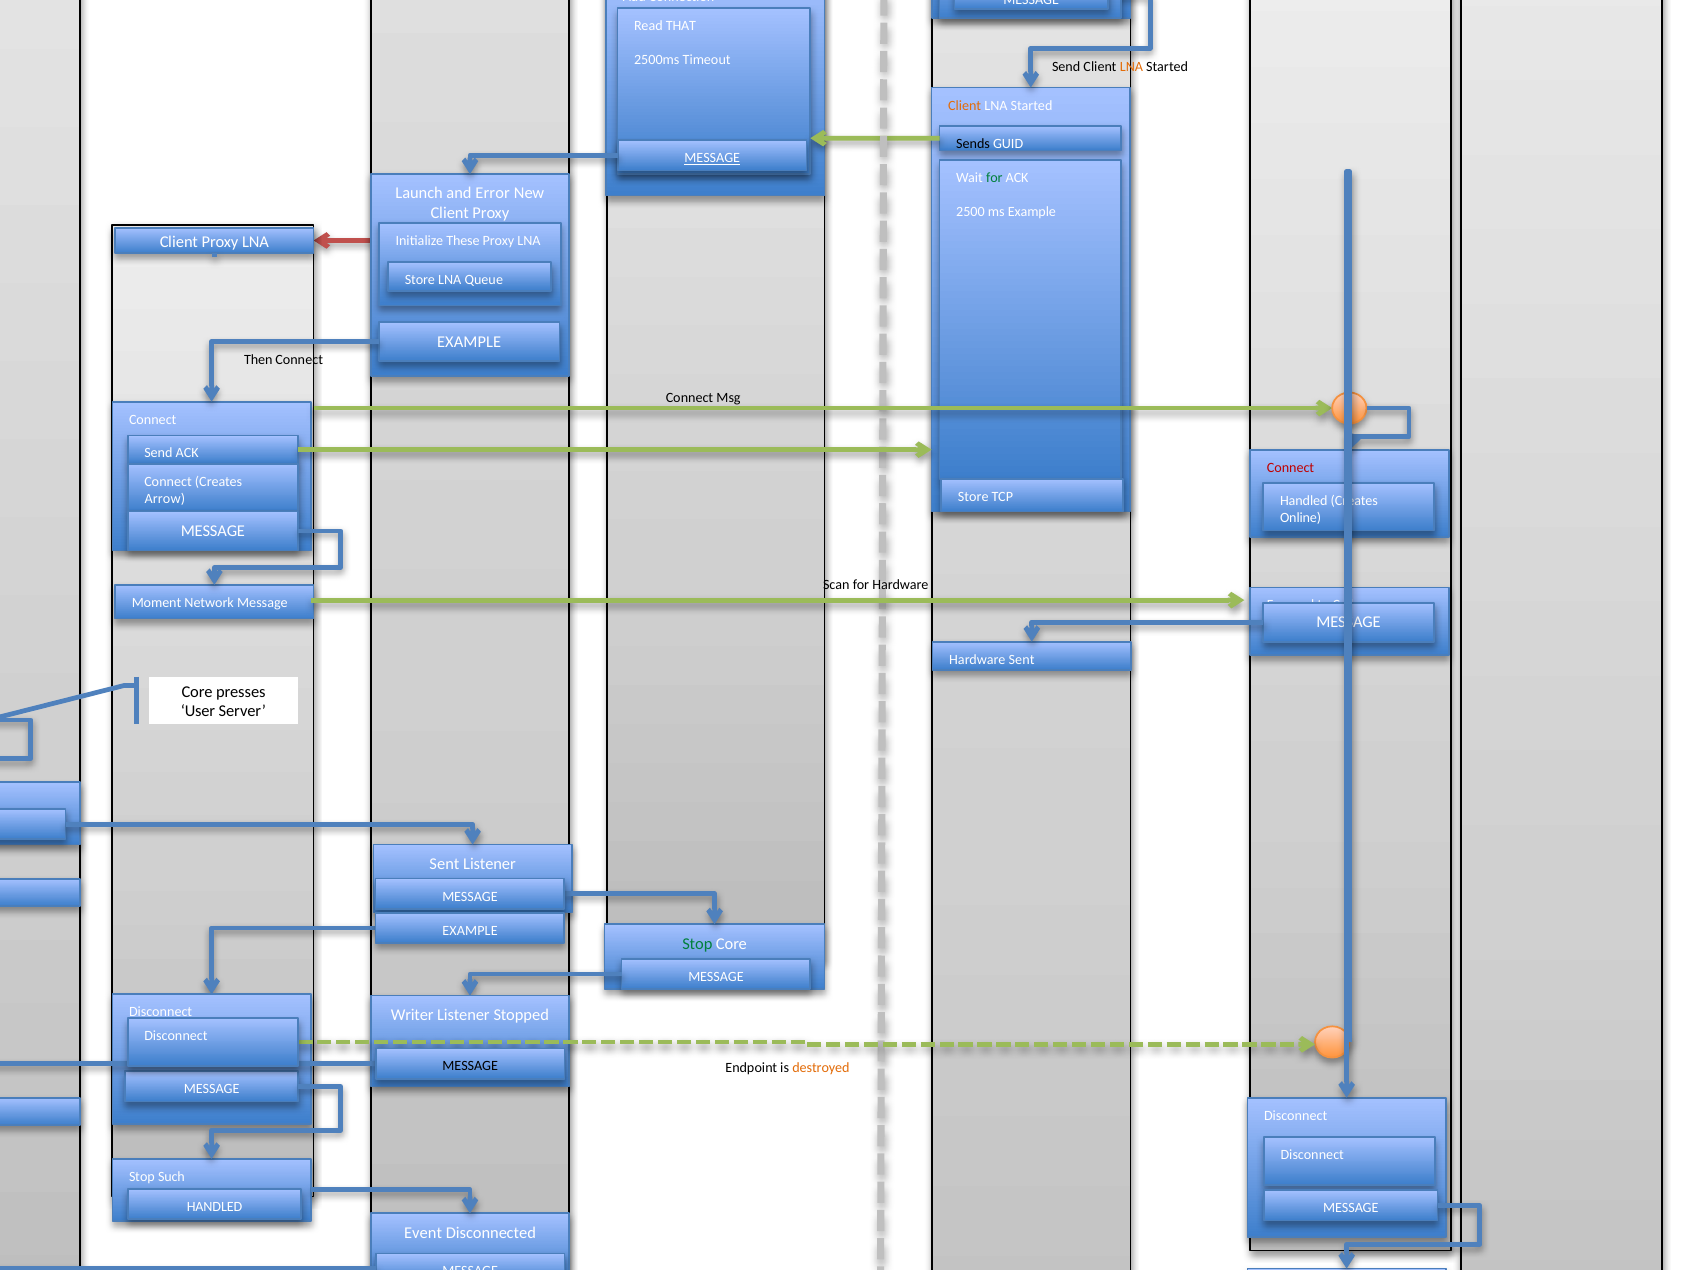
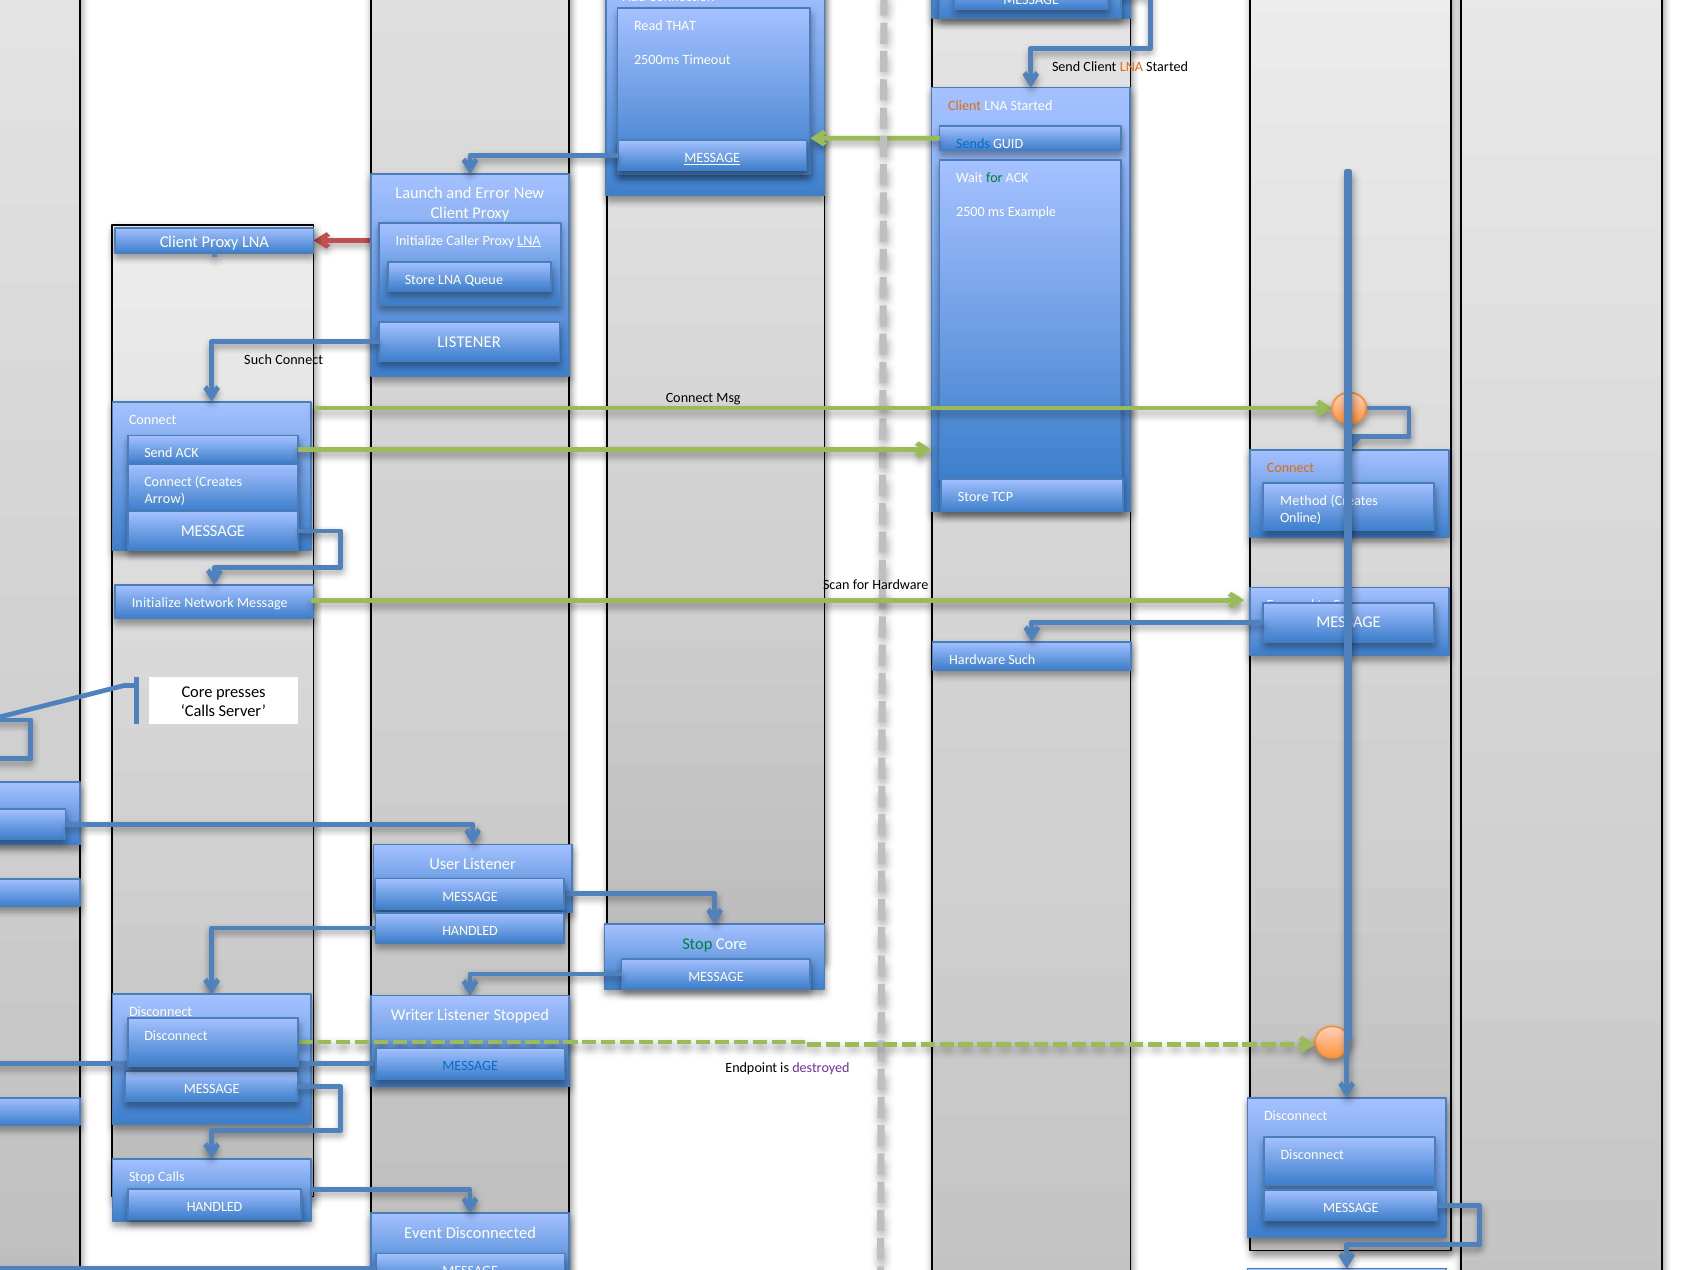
Sends colour: black -> blue (973, 144)
Initialize These: These -> Caller (463, 241)
LNA underline: none -> present (529, 241)
EXAMPLE: EXAMPLE -> LISTENER (469, 342)
Then: Then -> Such (258, 359)
Connect colour: red -> orange (1291, 468)
Handled: Handled -> Method (1304, 501)
Moment: Moment -> Initialize (156, 602)
Hardware Sent: Sent -> Such (1022, 659)
User: User -> Calls (198, 711)
Sent: Sent -> User (445, 864)
EXAMPLE: EXAMPLE -> HANDLED (470, 930)
MESSAGE colour: black -> blue (470, 1066)
destroyed colour: orange -> purple (821, 1068)
Stop Such: Such -> Calls (171, 1176)
